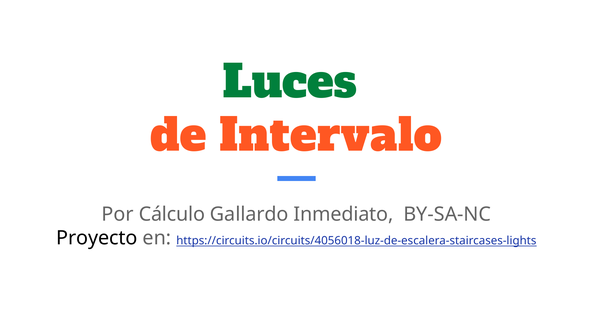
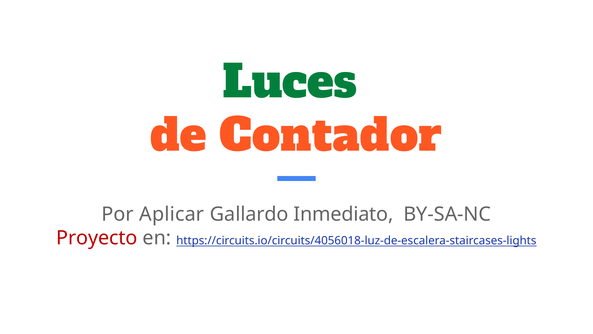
Intervalo: Intervalo -> Contador (331, 136)
Cálculo: Cálculo -> Aplicar (172, 214)
Proyecto colour: black -> red (97, 238)
